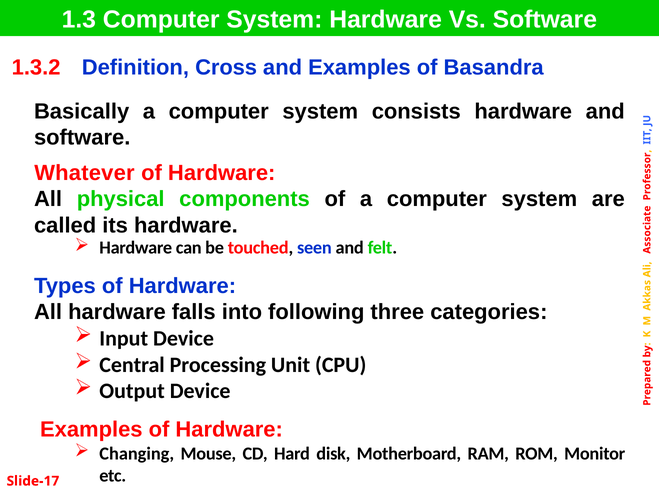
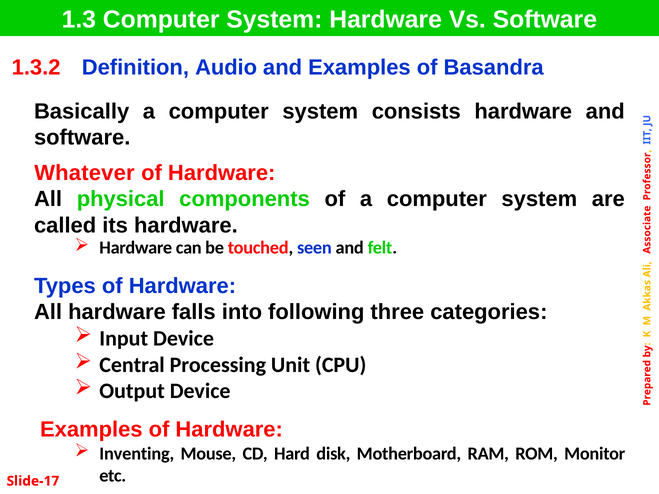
Cross: Cross -> Audio (226, 68)
Changing: Changing -> Inventing (137, 454)
